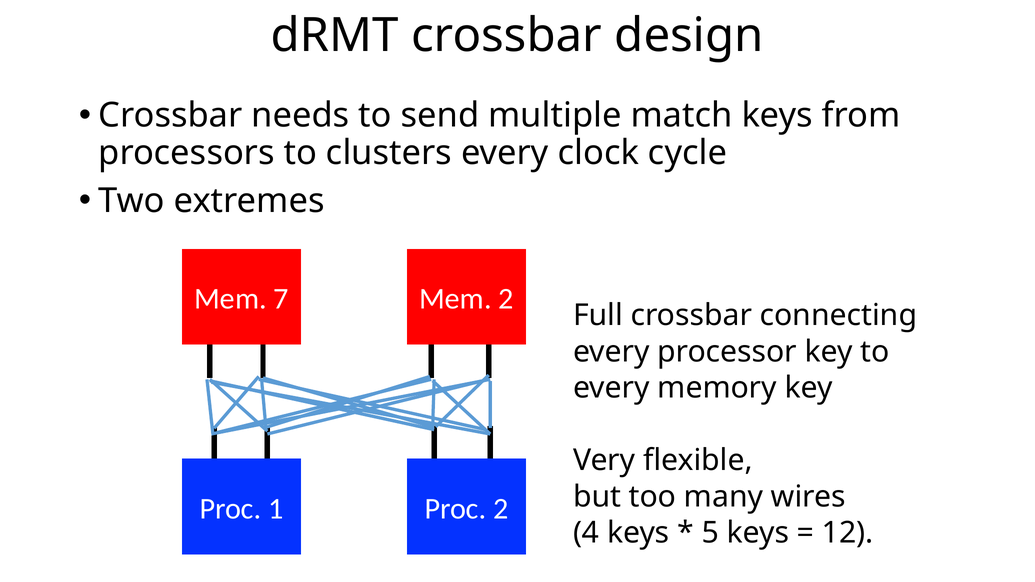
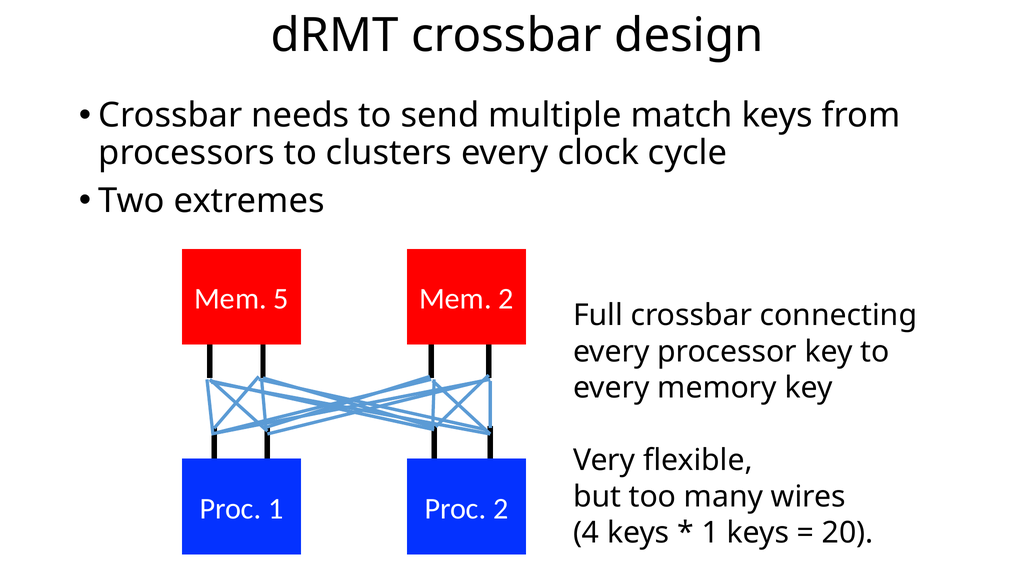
7: 7 -> 5 (281, 299)
5: 5 -> 1 (710, 533)
12: 12 -> 20 (848, 533)
